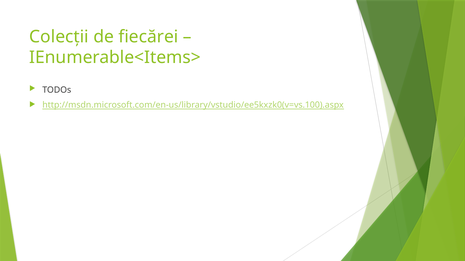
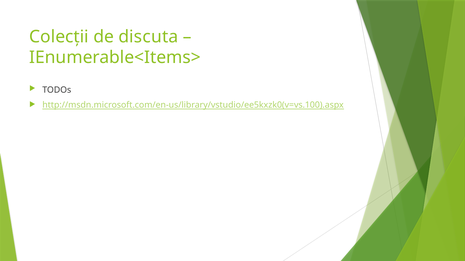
fiecărei: fiecărei -> discuta (148, 37)
